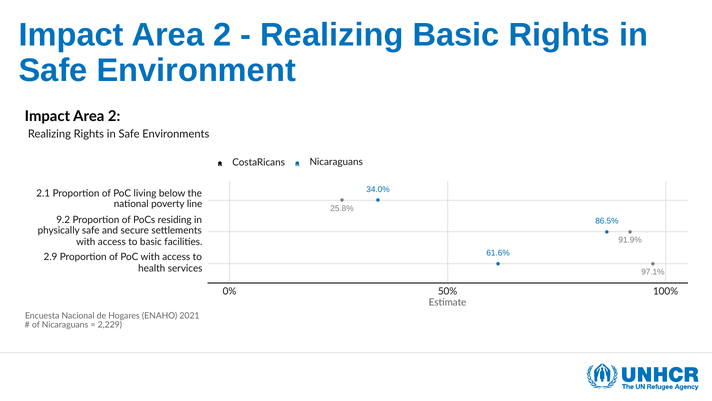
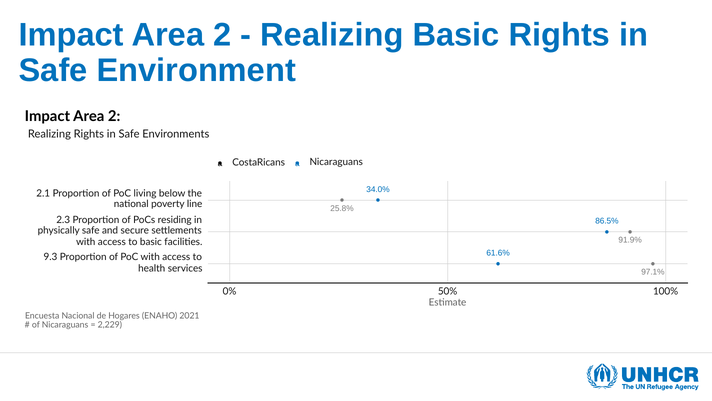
9.2: 9.2 -> 2.3 (63, 220)
2.9: 2.9 -> 9.3 (50, 257)
